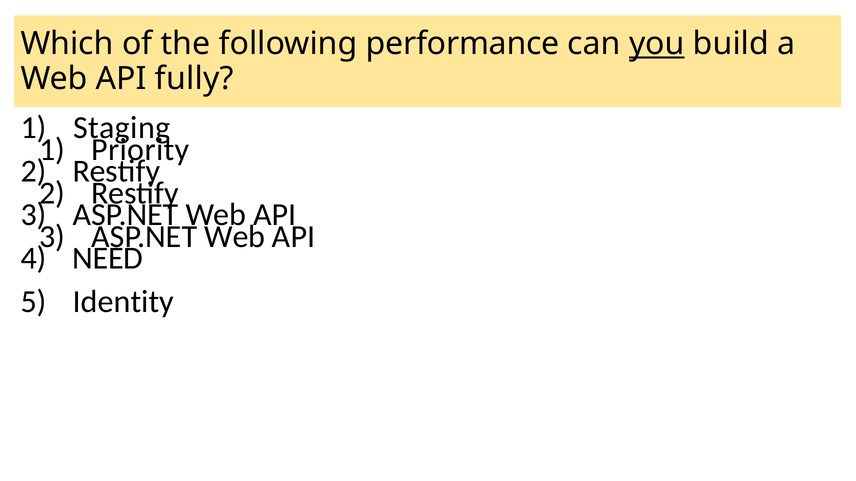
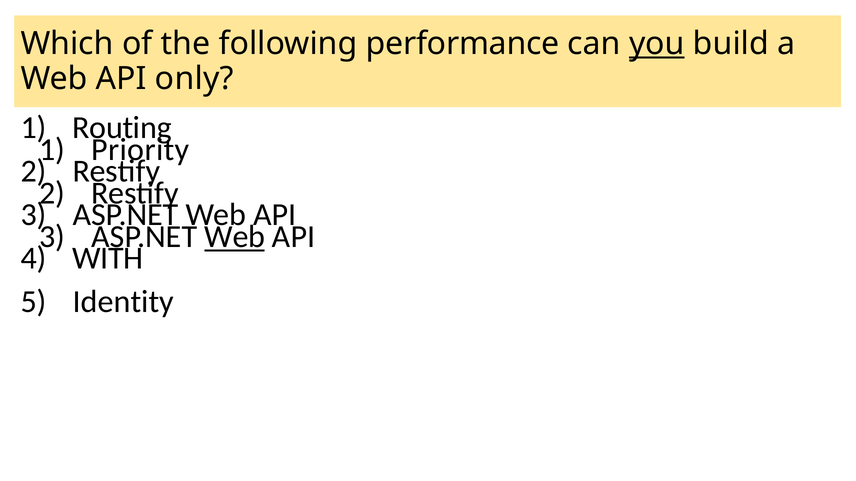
fully: fully -> only (194, 79)
Staging: Staging -> Routing (122, 128)
Web underline: none -> present (235, 237)
NEED: NEED -> WITH (108, 259)
